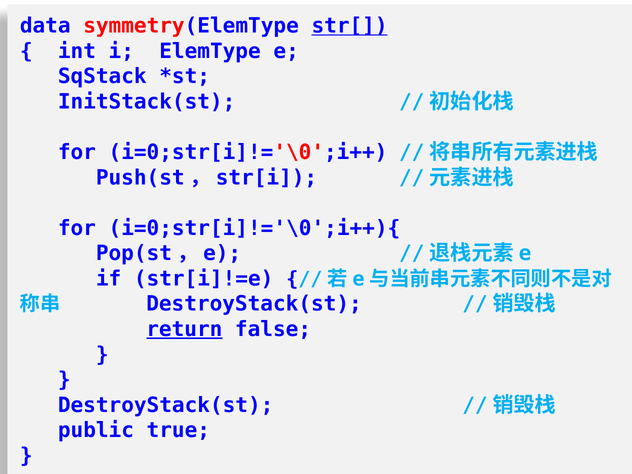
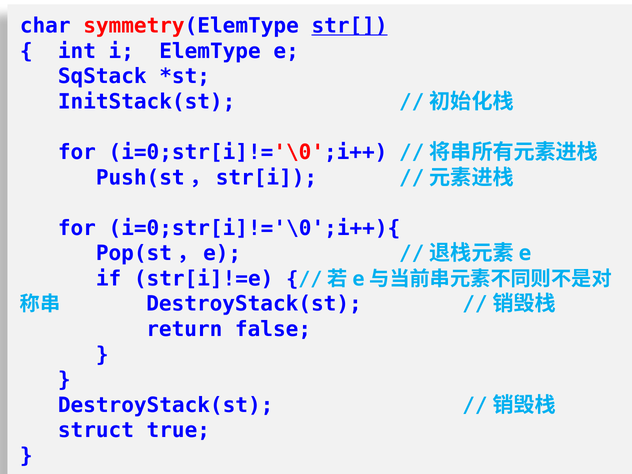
data: data -> char (45, 26)
return underline: present -> none (184, 329)
public: public -> struct (96, 430)
